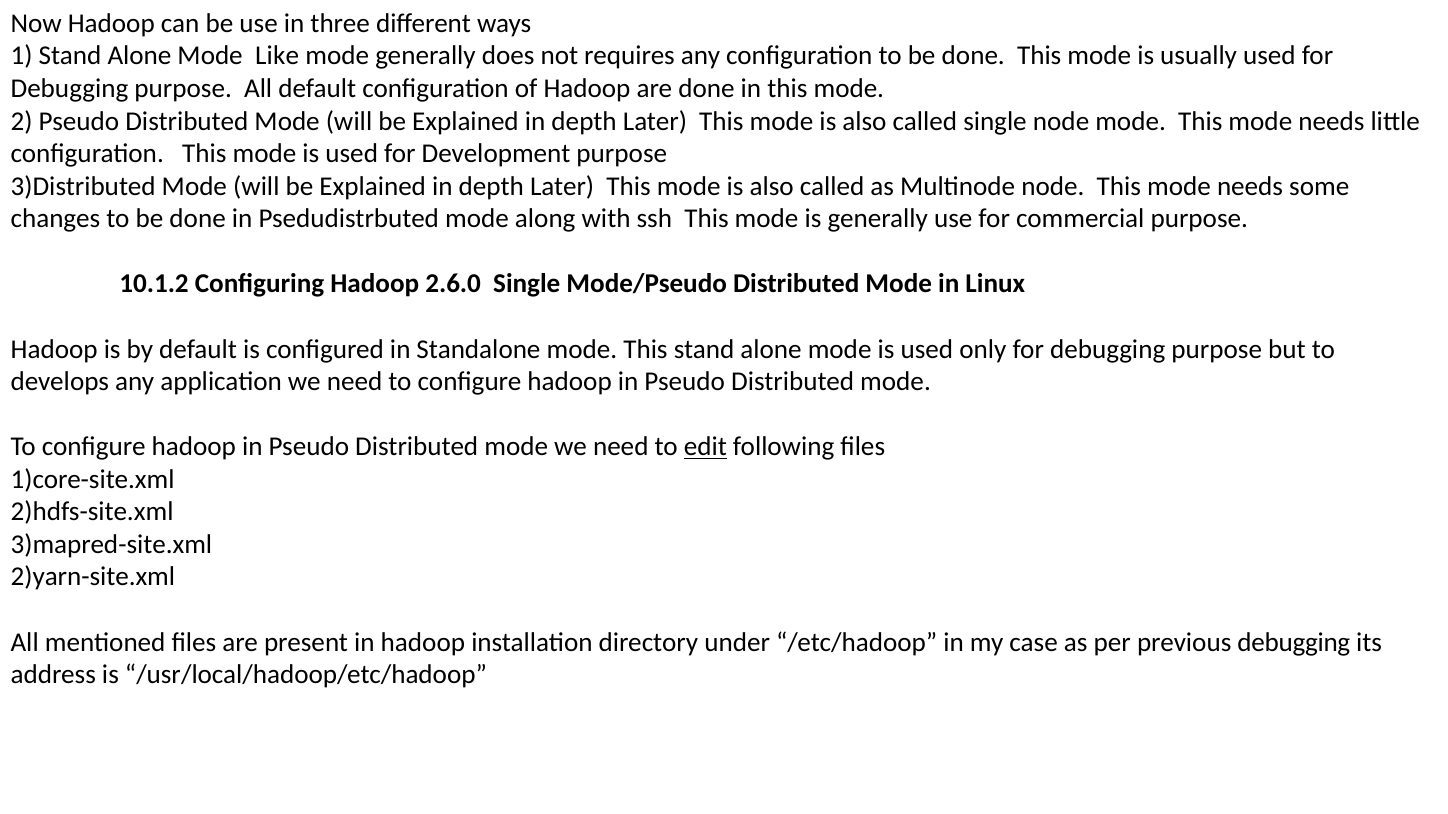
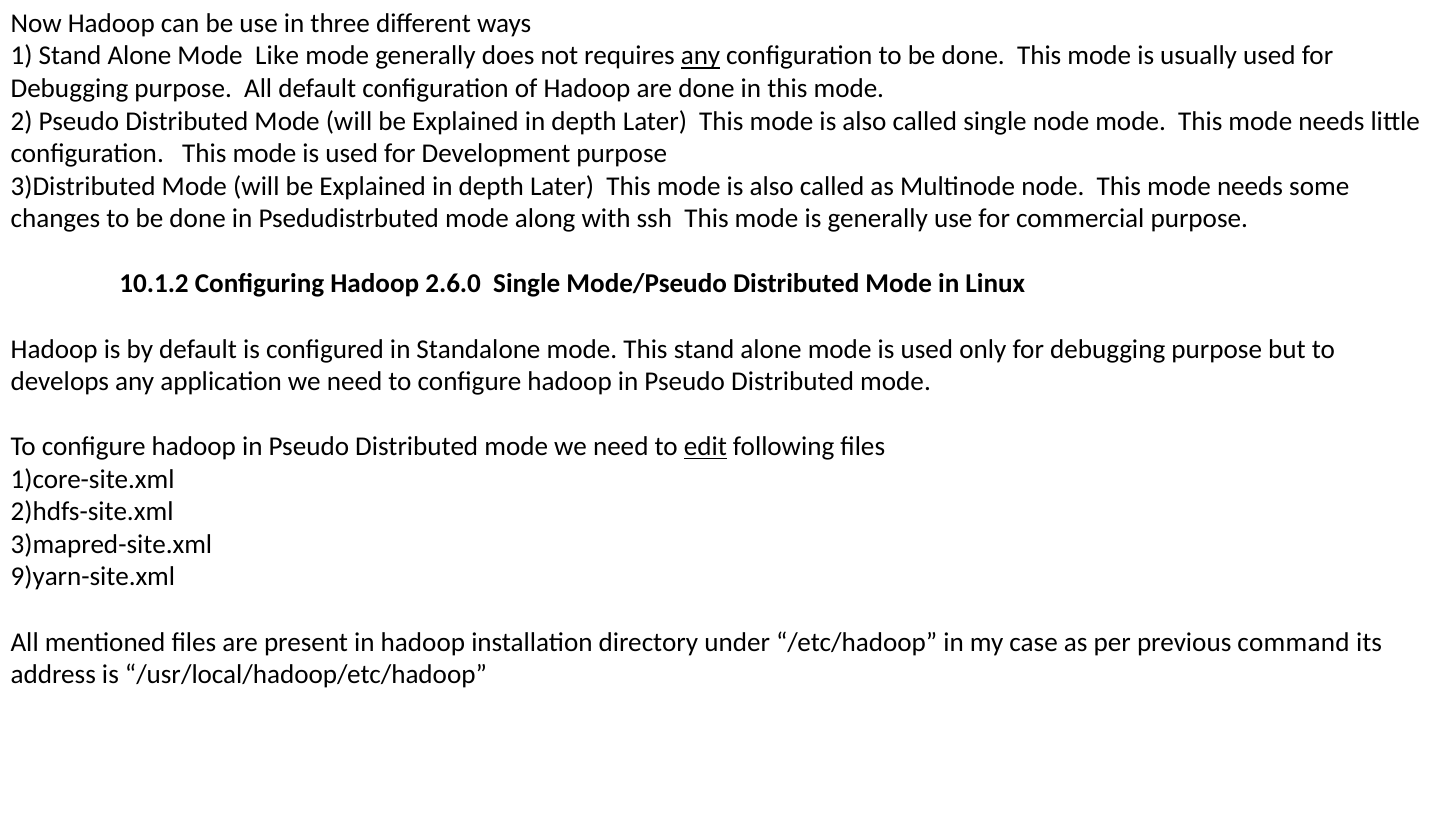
any underline: none -> present (701, 56)
2)yarn-site.xml: 2)yarn-site.xml -> 9)yarn-site.xml (93, 577)
previous debugging: debugging -> command (1294, 643)
